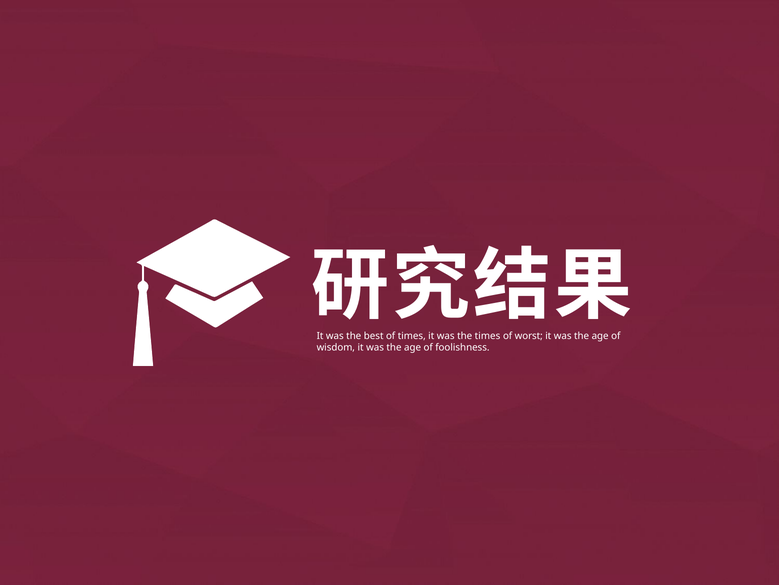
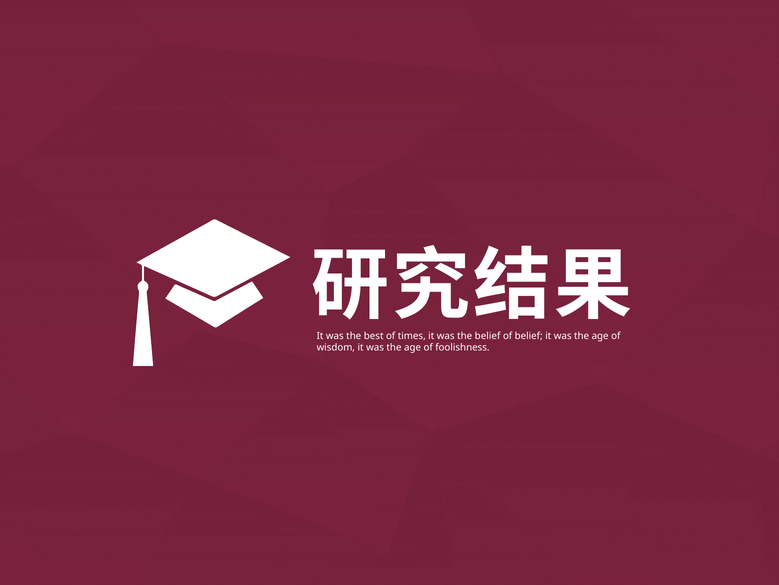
the times: times -> belief (488, 336)
of worst: worst -> belief (529, 336)
